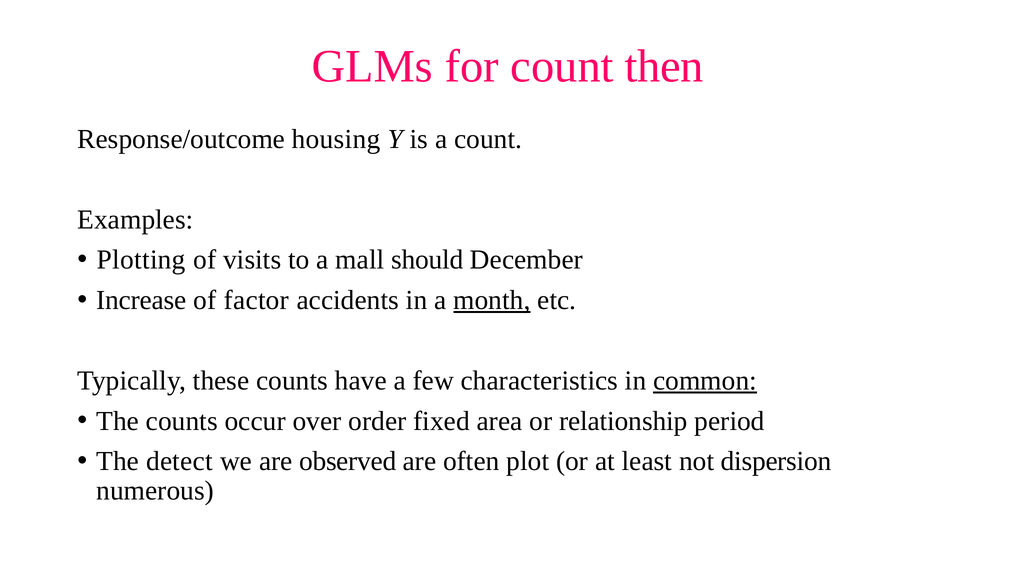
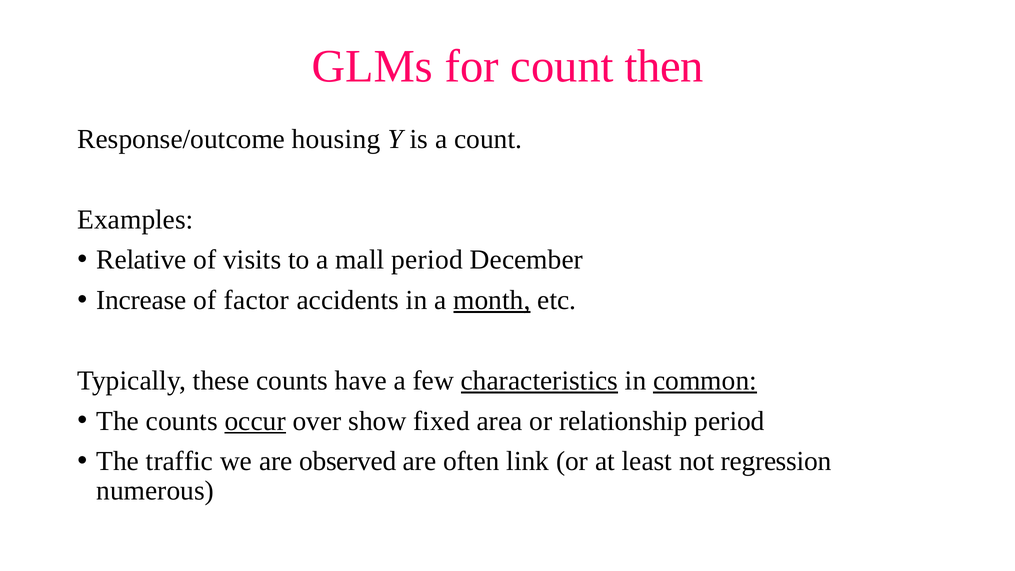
Plotting: Plotting -> Relative (142, 260)
mall should: should -> period (427, 260)
characteristics underline: none -> present (539, 381)
occur underline: none -> present (255, 421)
order: order -> show (377, 421)
detect: detect -> traffic (180, 461)
plot: plot -> link (528, 461)
dispersion: dispersion -> regression (776, 461)
